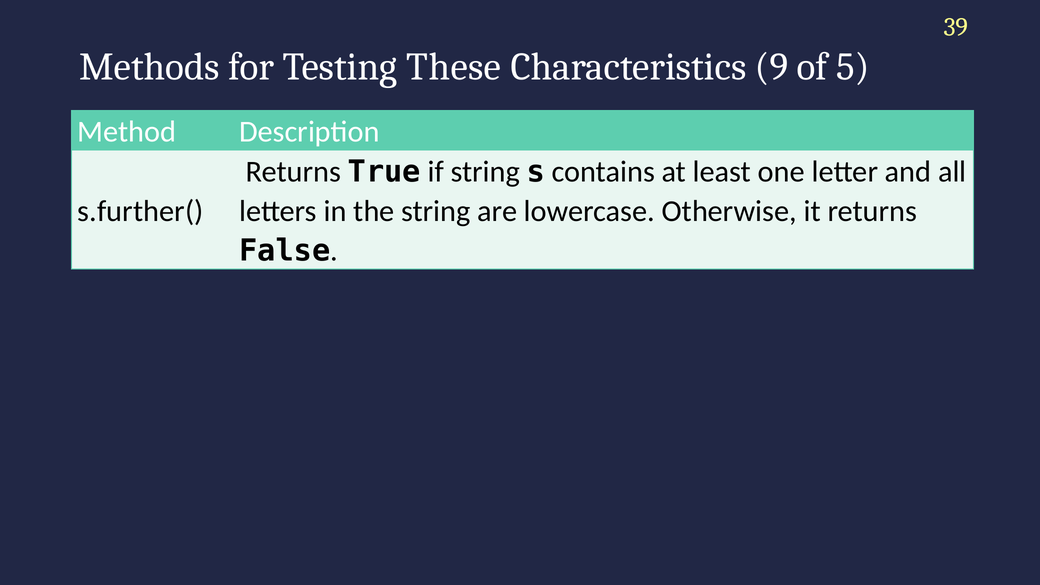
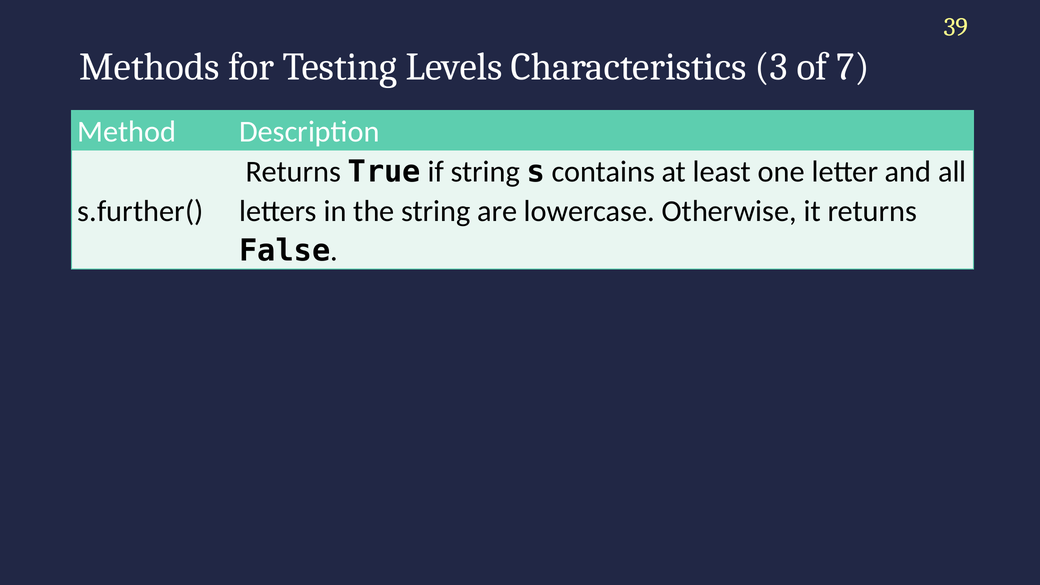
These: These -> Levels (454, 67)
9: 9 -> 3 (771, 67)
5: 5 -> 7 (853, 67)
